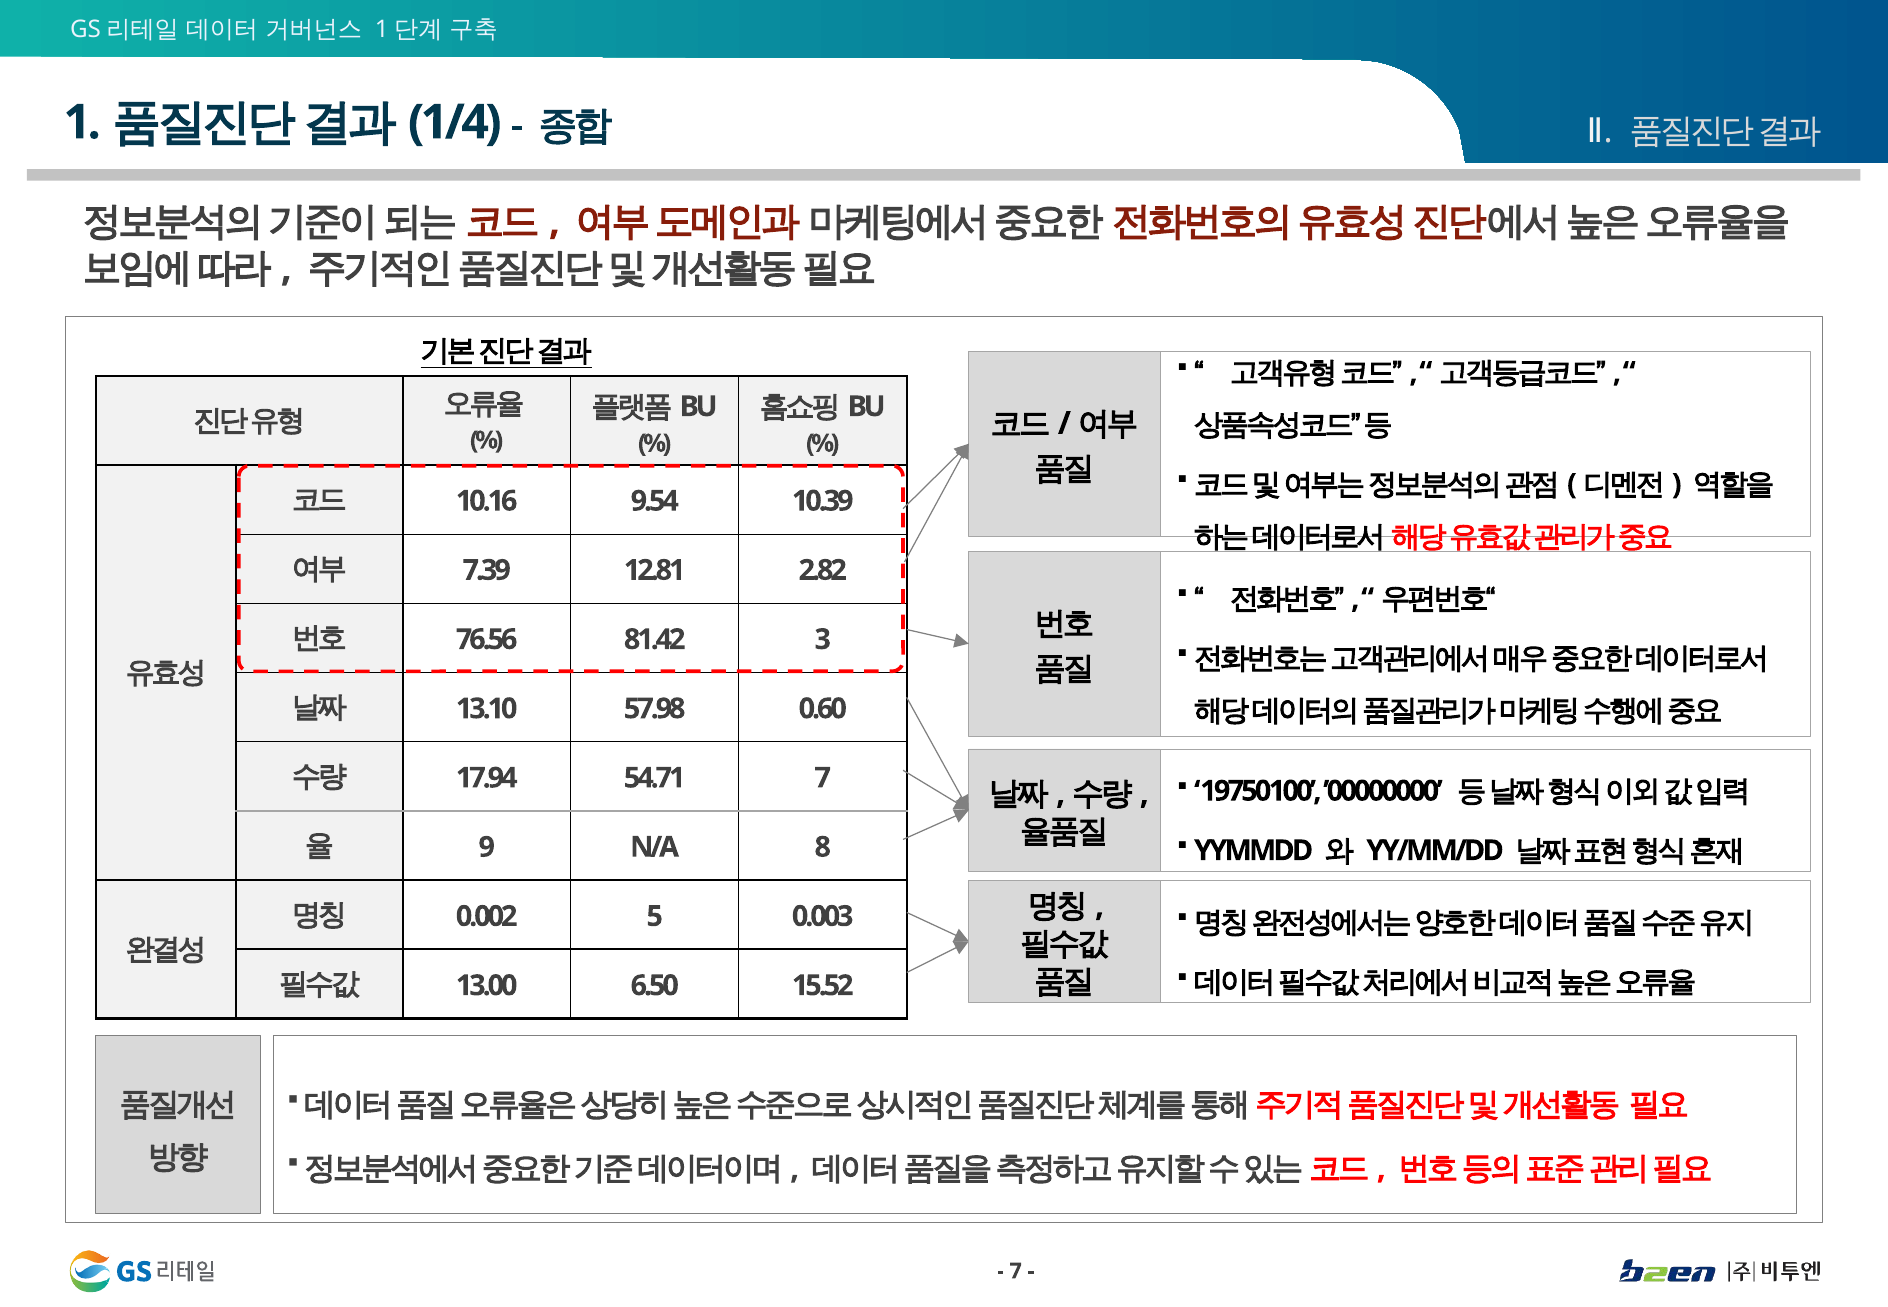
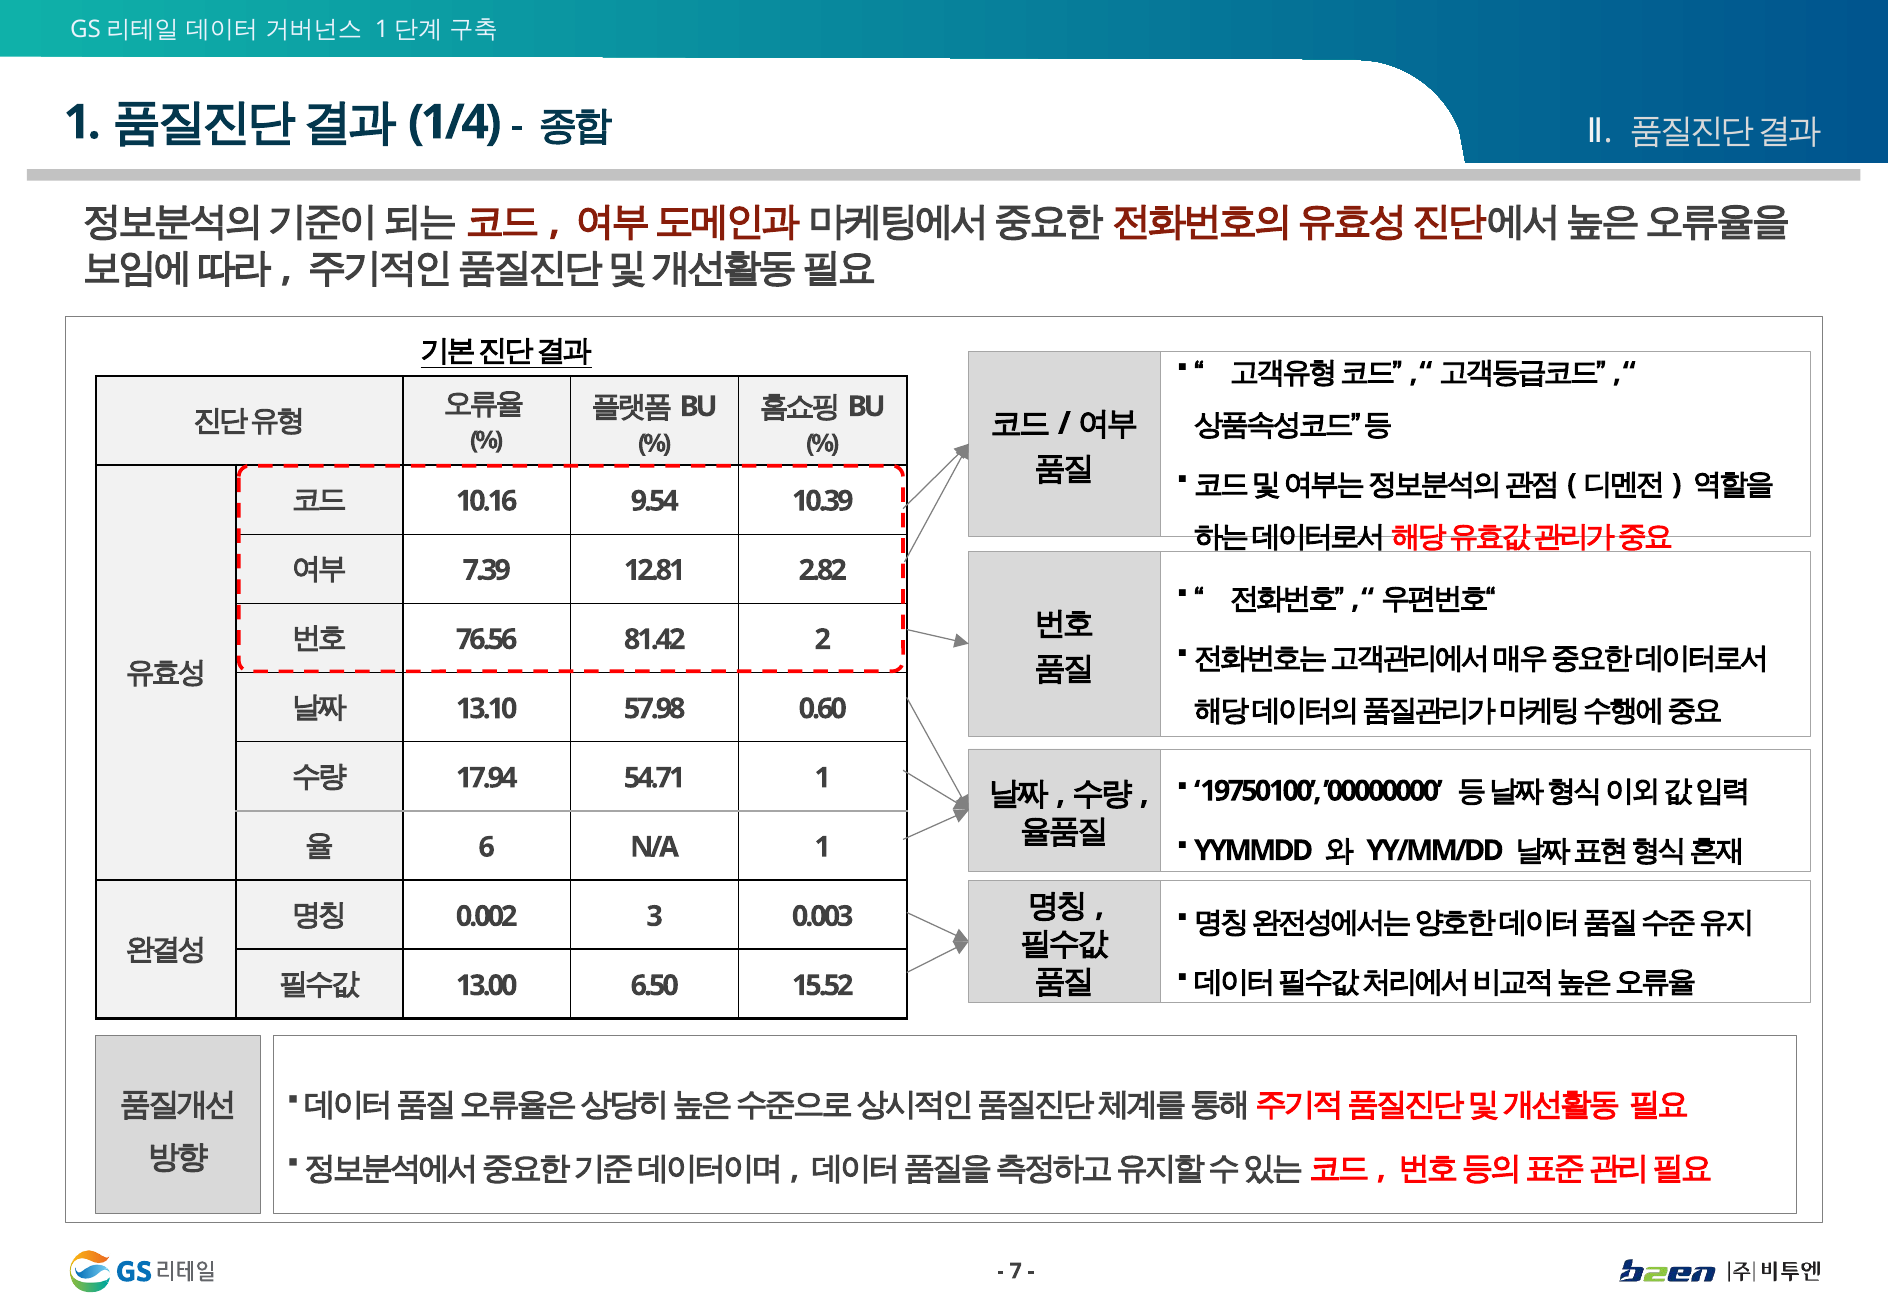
3: 3 -> 2 (823, 639)
54.71 7: 7 -> 1 (823, 778)
9: 9 -> 6 (487, 847)
N/A 8: 8 -> 1 (823, 847)
5: 5 -> 3 (655, 916)
